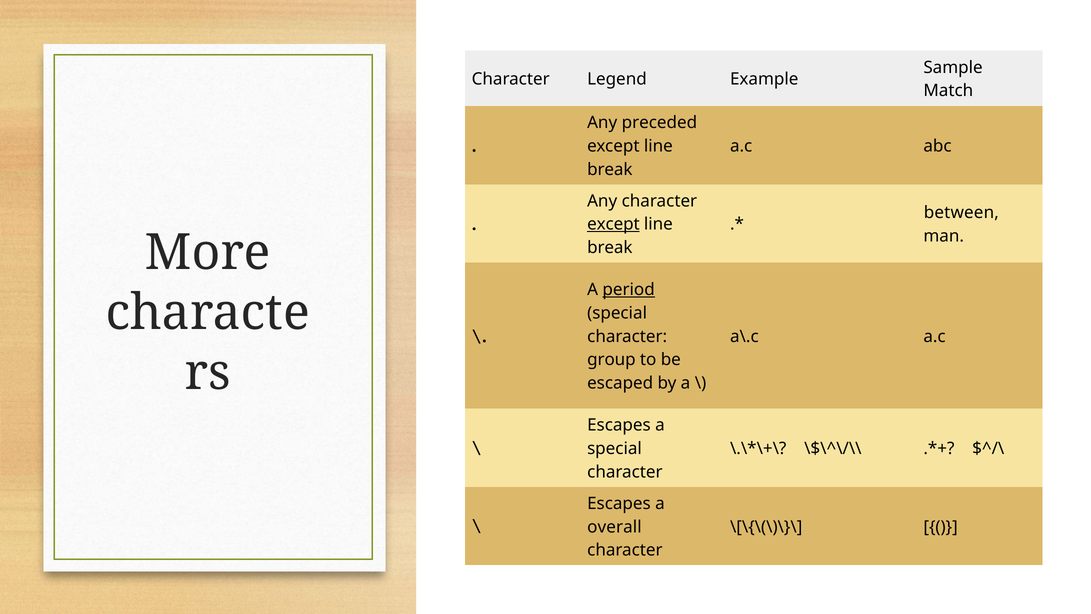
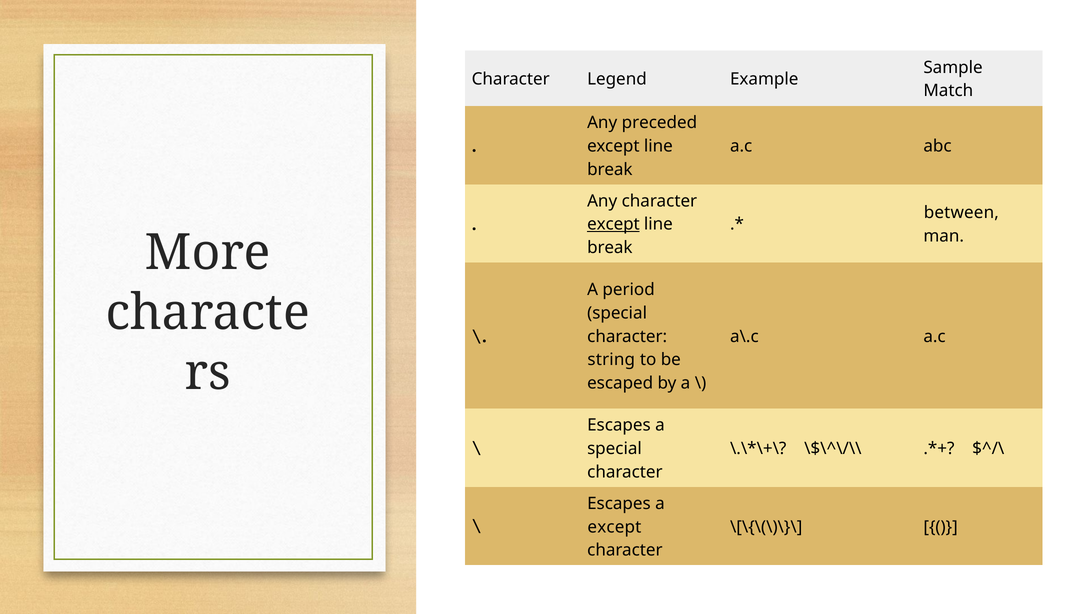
period underline: present -> none (629, 290)
group: group -> string (611, 360)
overall: overall -> except (614, 527)
